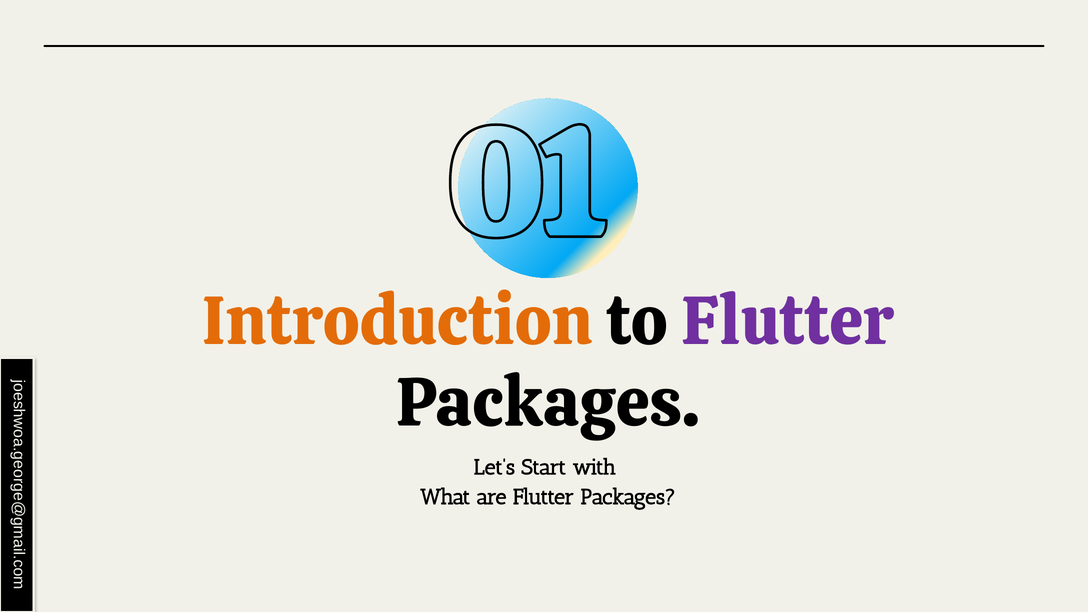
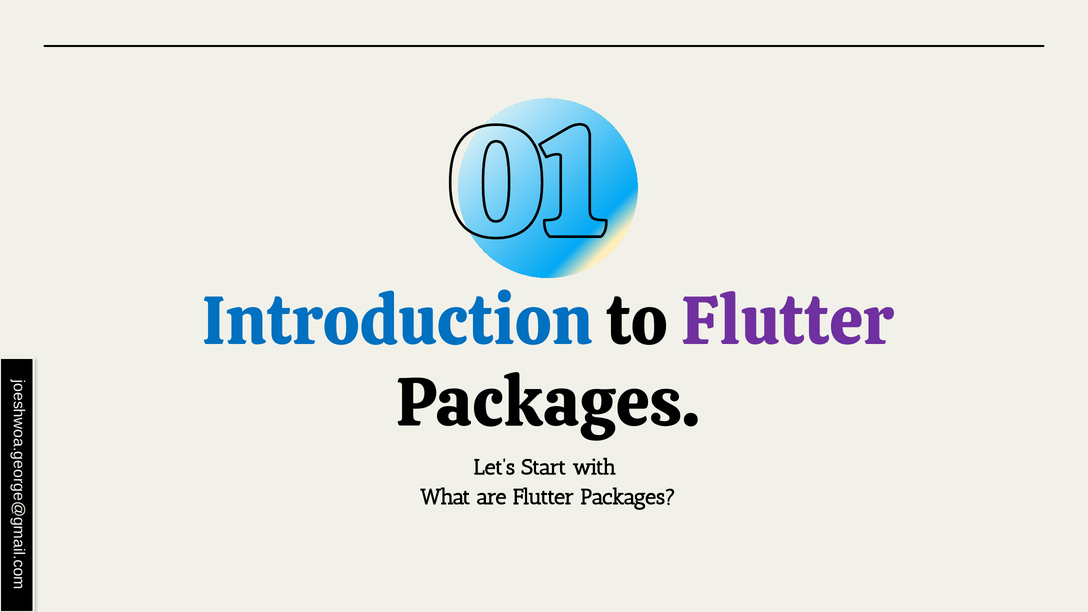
Introduction colour: orange -> blue (398, 322)
